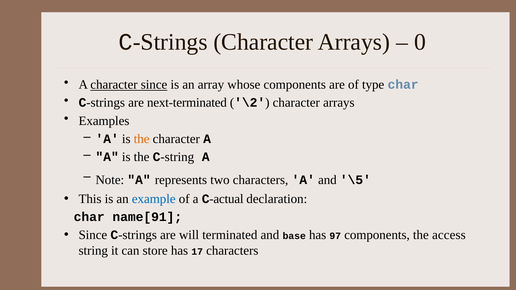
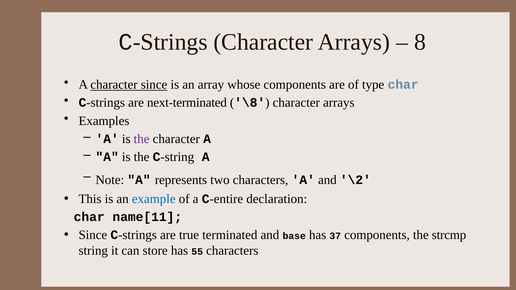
0: 0 -> 8 (420, 42)
\2: \2 -> \8 (250, 103)
the colour: orange -> purple (142, 139)
\5: \5 -> \2 (355, 180)
actual: actual -> entire (226, 199)
name[91: name[91 -> name[11 (147, 217)
will: will -> true (189, 235)
97: 97 -> 37 (335, 236)
access: access -> strcmp (449, 235)
17: 17 -> 55 (197, 252)
